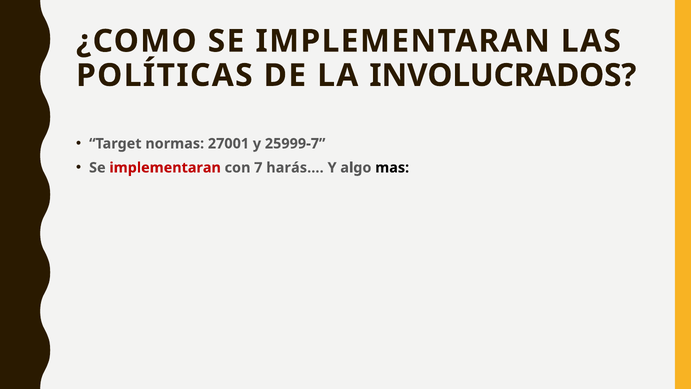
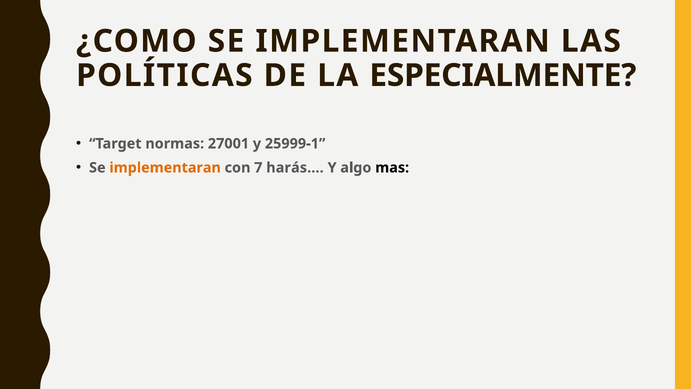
INVOLUCRADOS: INVOLUCRADOS -> ESPECIALMENTE (503, 75)
25999-7: 25999-7 -> 25999-1 (295, 144)
implementaran colour: red -> orange (165, 168)
